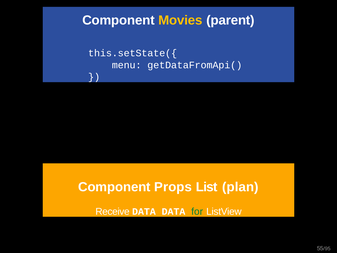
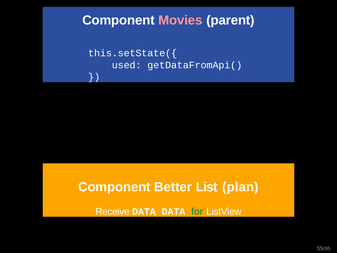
Movies colour: yellow -> pink (180, 20)
menu: menu -> used (127, 65)
Props: Props -> Better (173, 187)
